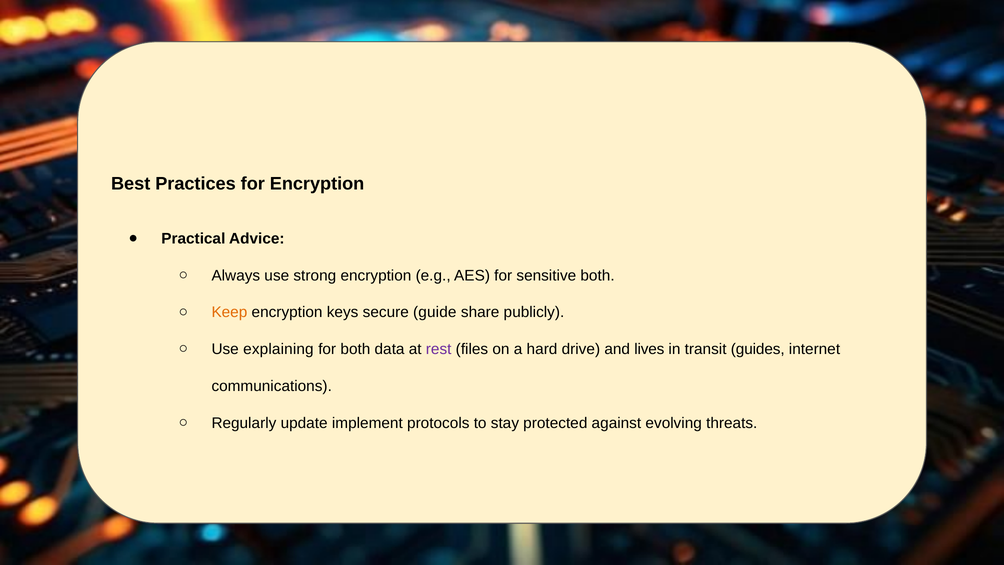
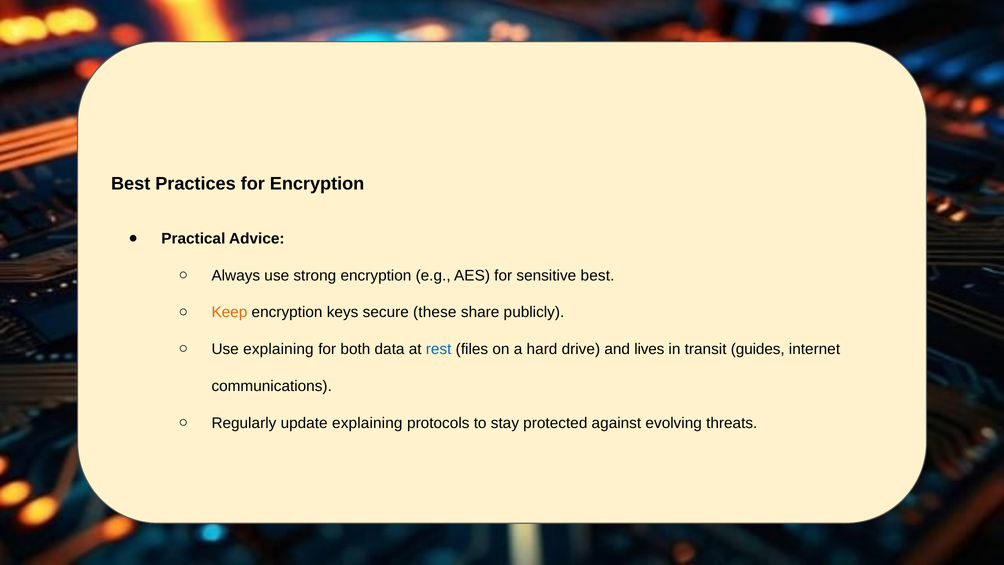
sensitive both: both -> best (598, 275)
guide: guide -> these (435, 312)
rest colour: purple -> blue (439, 349)
update implement: implement -> explaining (367, 423)
